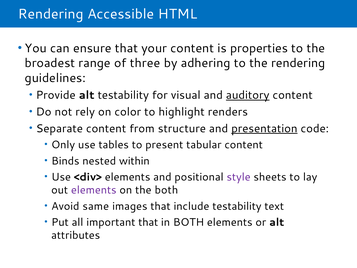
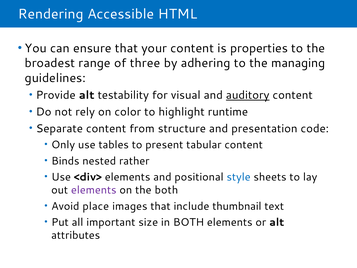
the rendering: rendering -> managing (298, 63)
renders: renders -> runtime (228, 112)
presentation underline: present -> none (264, 128)
within: within -> rather (134, 161)
style colour: purple -> blue (239, 177)
same: same -> place (96, 206)
include testability: testability -> thumbnail (237, 206)
important that: that -> size (148, 222)
